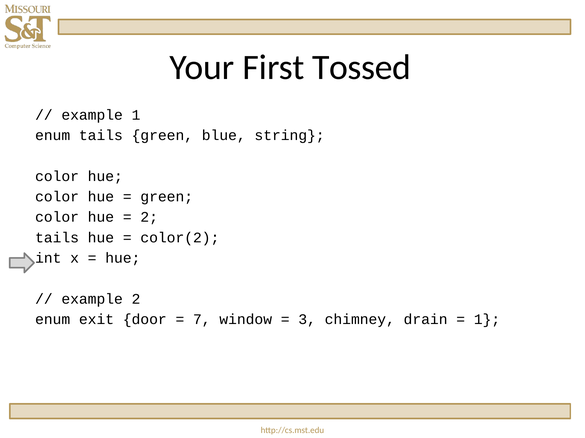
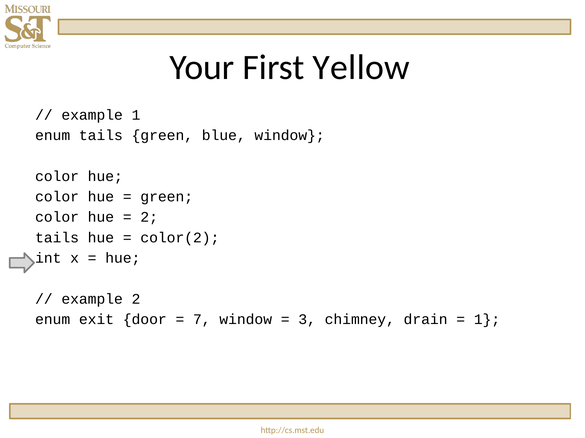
Tossed: Tossed -> Yellow (361, 67)
blue string: string -> window (290, 136)
